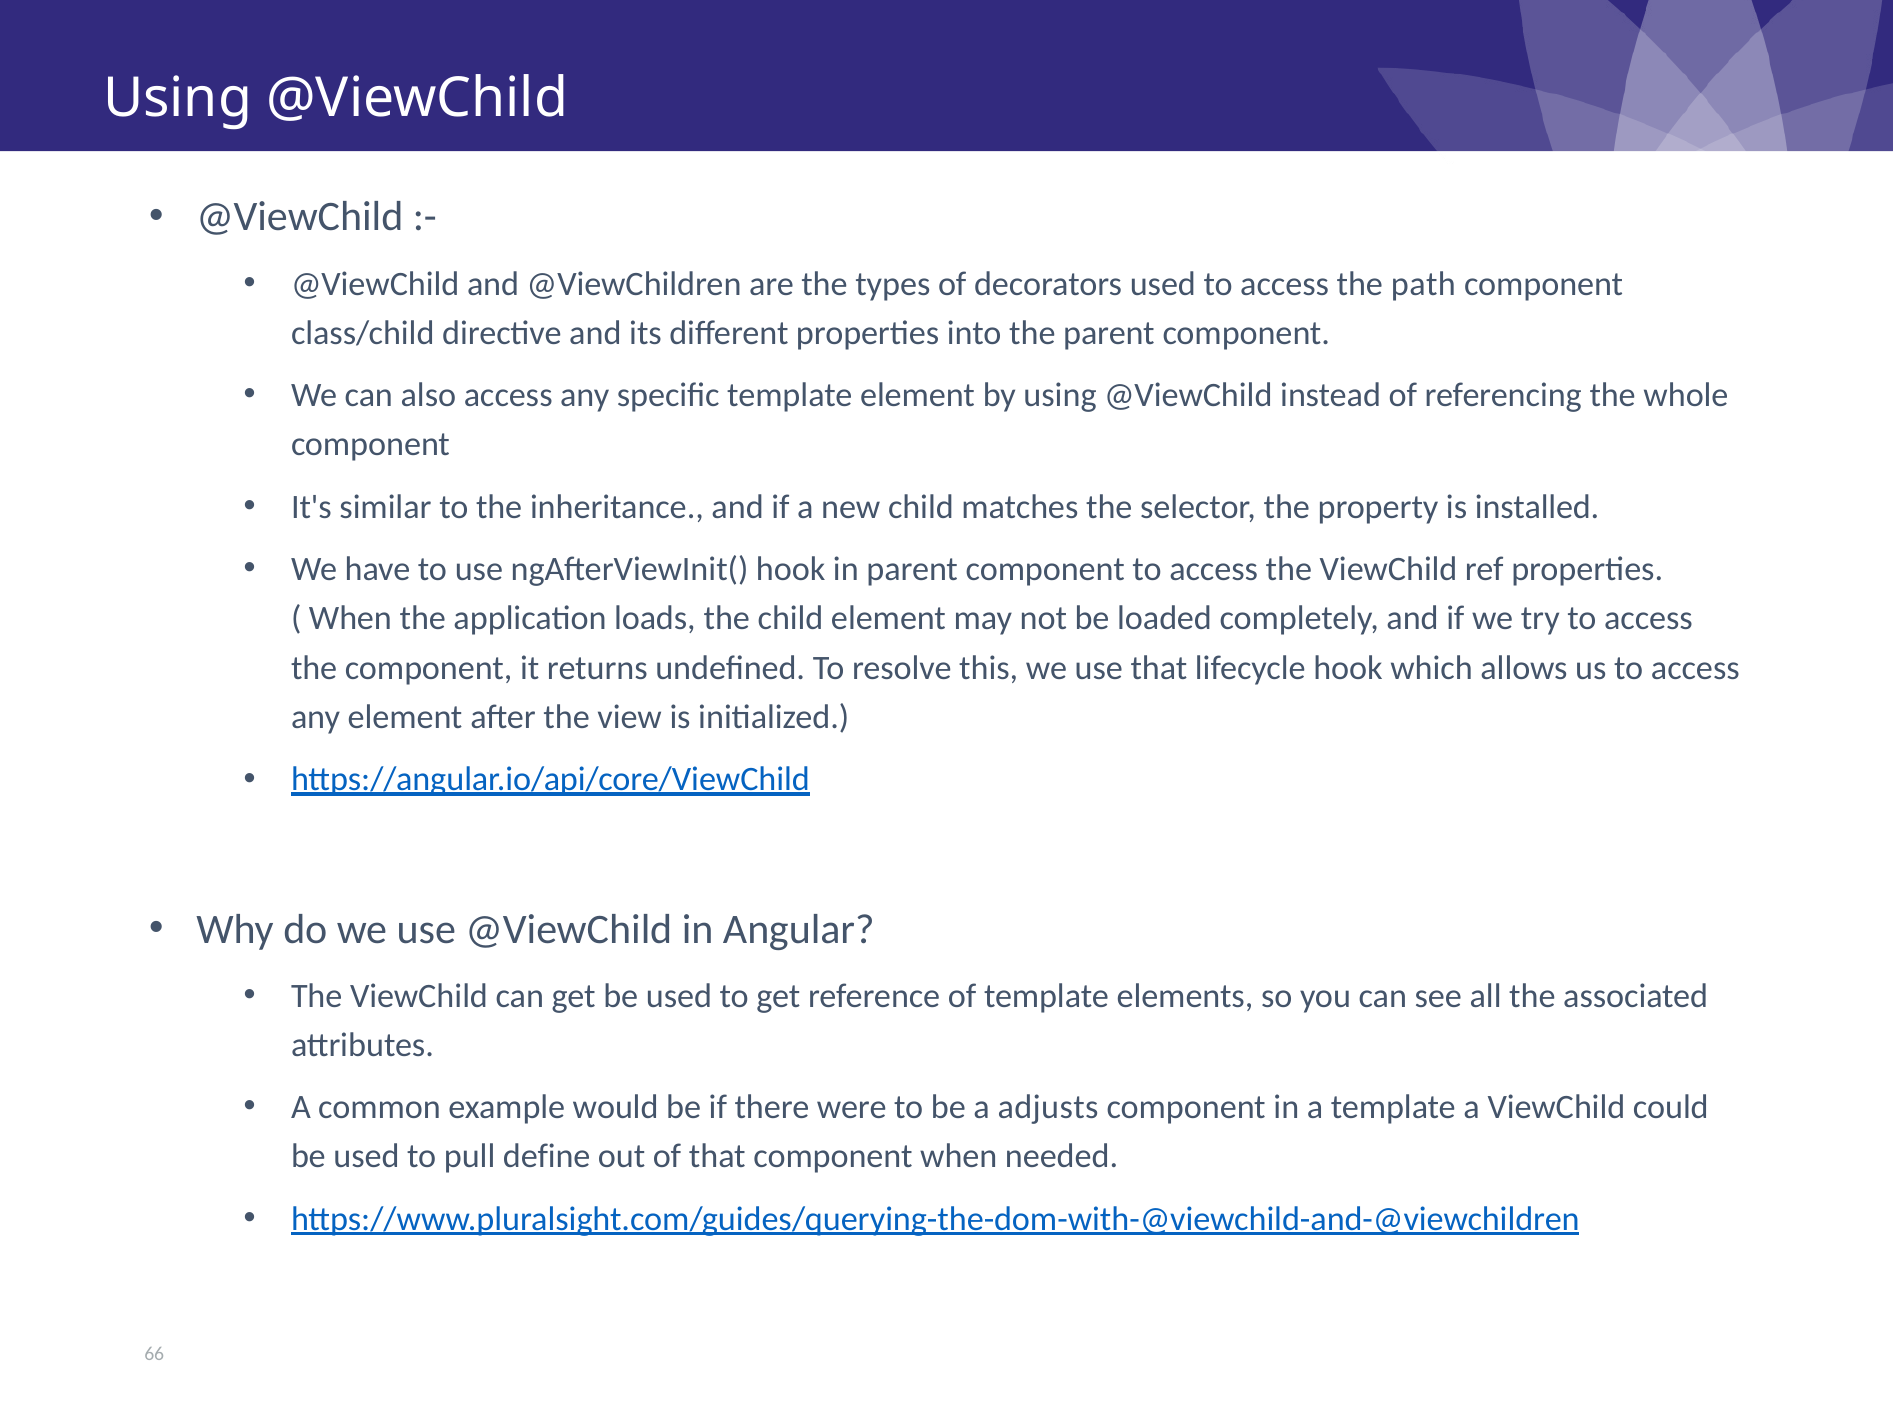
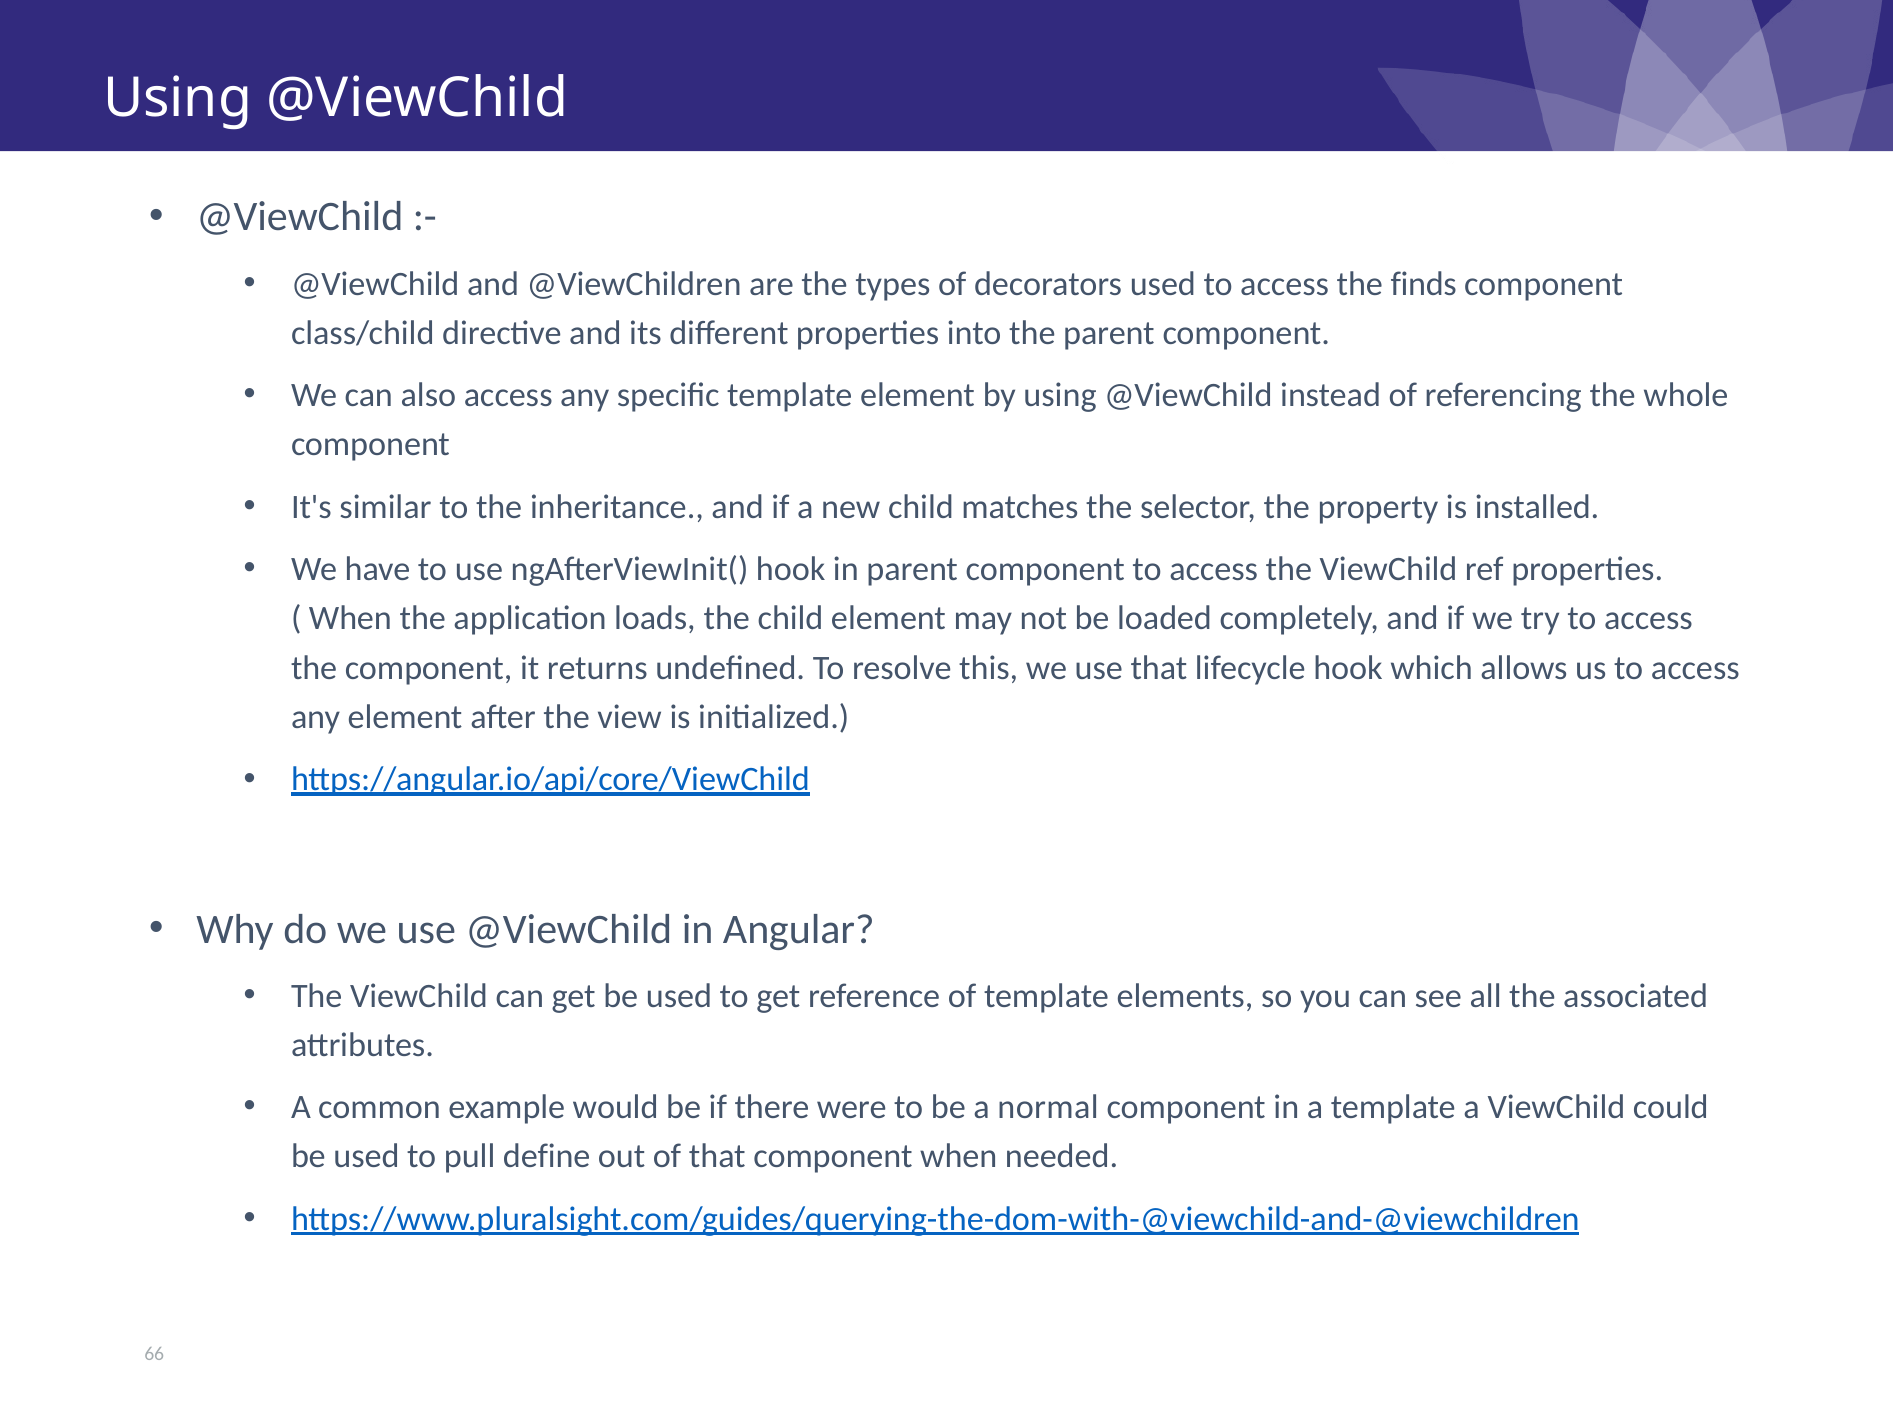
path: path -> finds (1424, 284)
adjusts: adjusts -> normal (1048, 1108)
